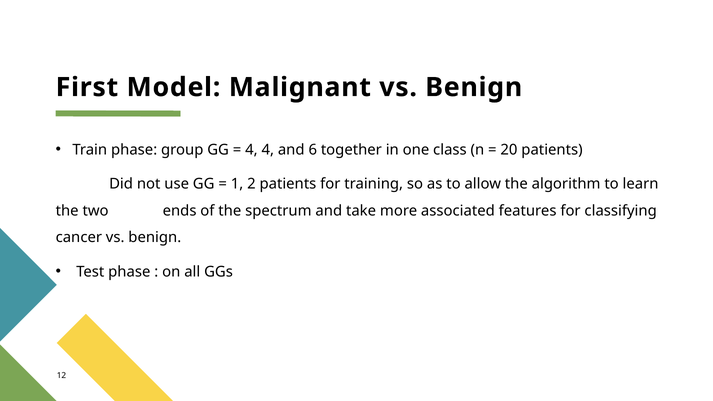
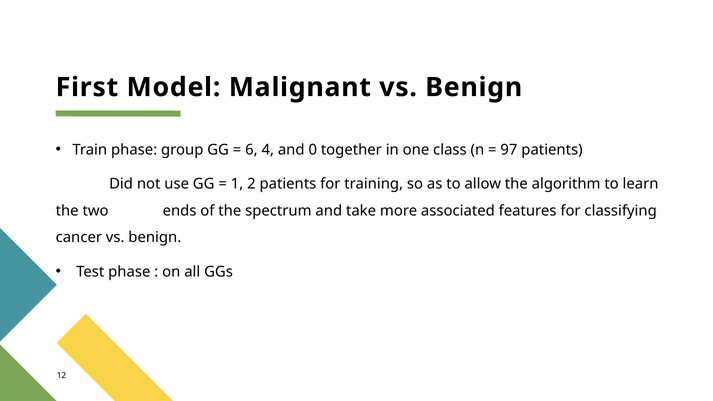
4: 4 -> 6 (251, 150)
6: 6 -> 0 (313, 150)
20: 20 -> 97 (509, 150)
